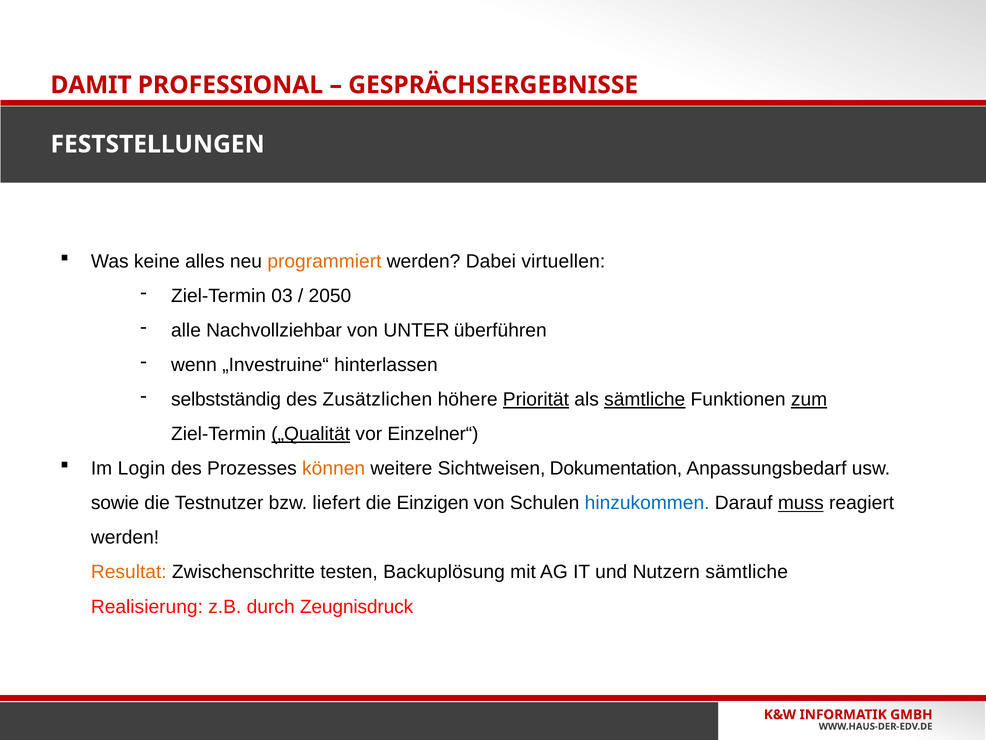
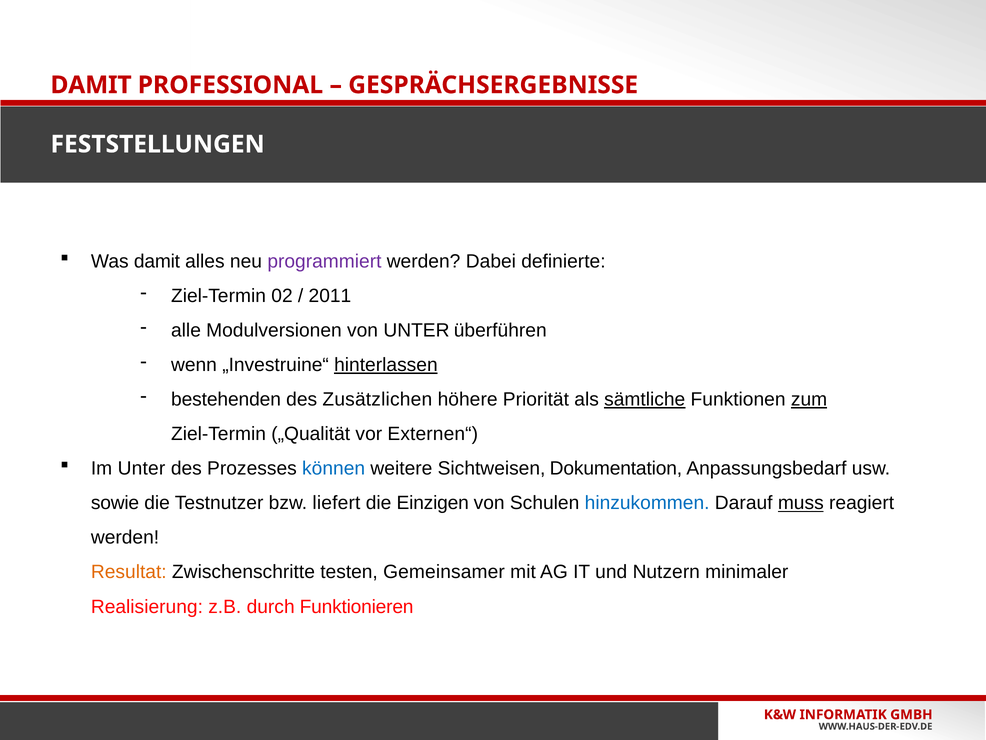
Was keine: keine -> damit (157, 261)
programmiert colour: orange -> purple (324, 261)
virtuellen: virtuellen -> definierte (563, 261)
03: 03 -> 02 (282, 296)
2050: 2050 -> 2011 (330, 296)
Nachvollziehbar: Nachvollziehbar -> Modulversionen (274, 330)
hinterlassen underline: none -> present (386, 365)
selbstständig: selbstständig -> bestehenden (226, 399)
Priorität underline: present -> none (536, 399)
„Qualität underline: present -> none (311, 434)
Einzelner“: Einzelner“ -> Externen“ (433, 434)
Im Login: Login -> Unter (141, 468)
können colour: orange -> blue (334, 468)
Backuplösung: Backuplösung -> Gemeinsamer (444, 572)
Nutzern sämtliche: sämtliche -> minimaler (747, 572)
Zeugnisdruck: Zeugnisdruck -> Funktionieren (357, 606)
